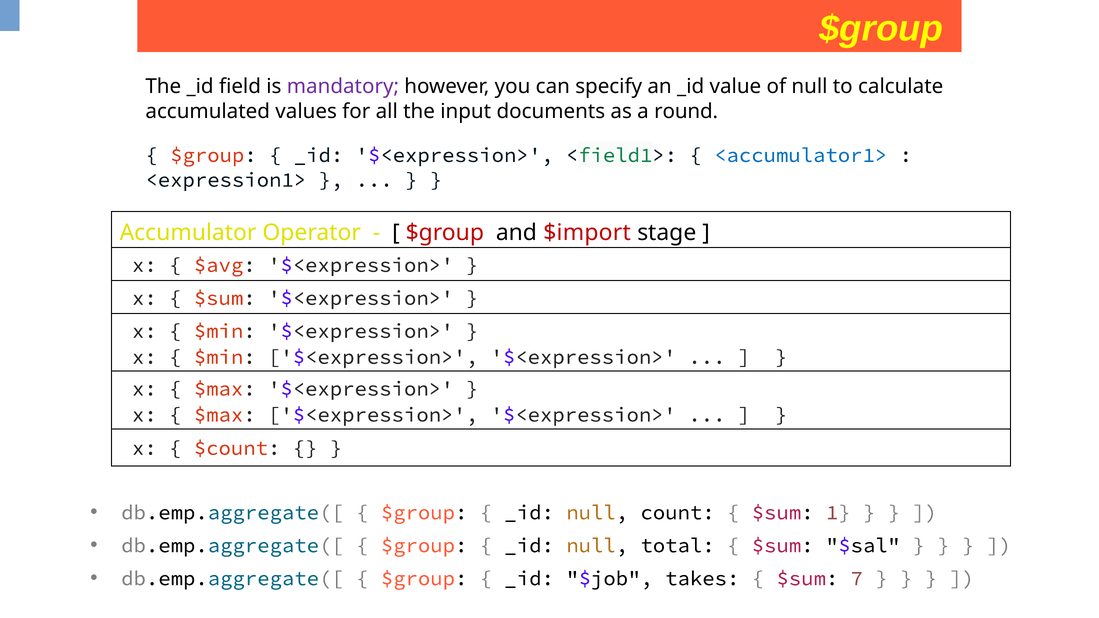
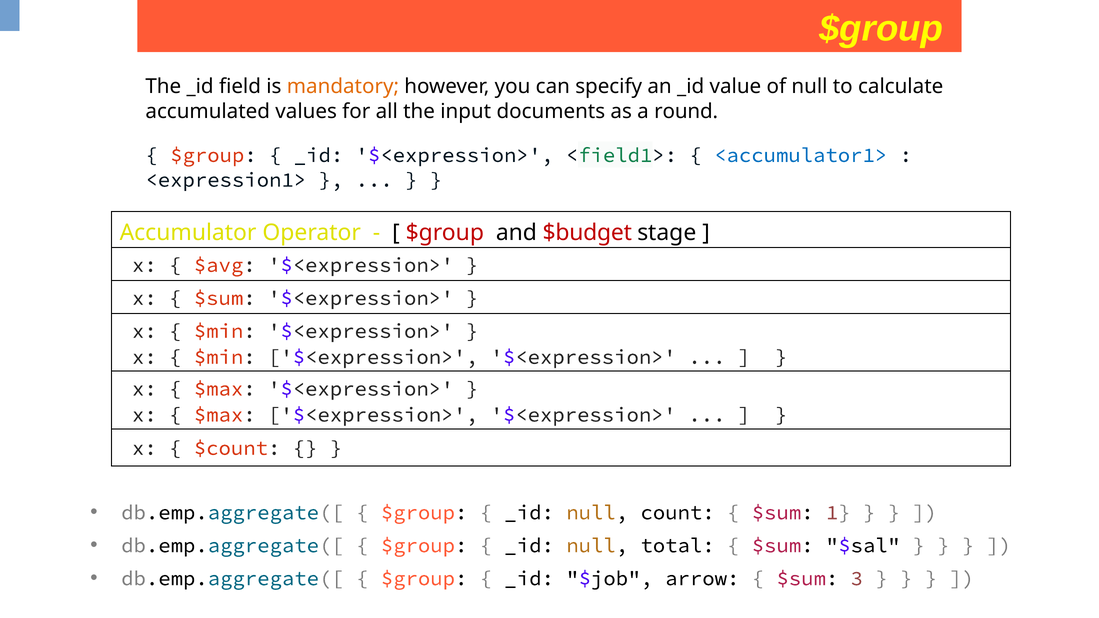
mandatory colour: purple -> orange (343, 87)
$import: $import -> $budget (587, 233)
takes: takes -> arrow (702, 579)
7: 7 -> 3 (857, 579)
